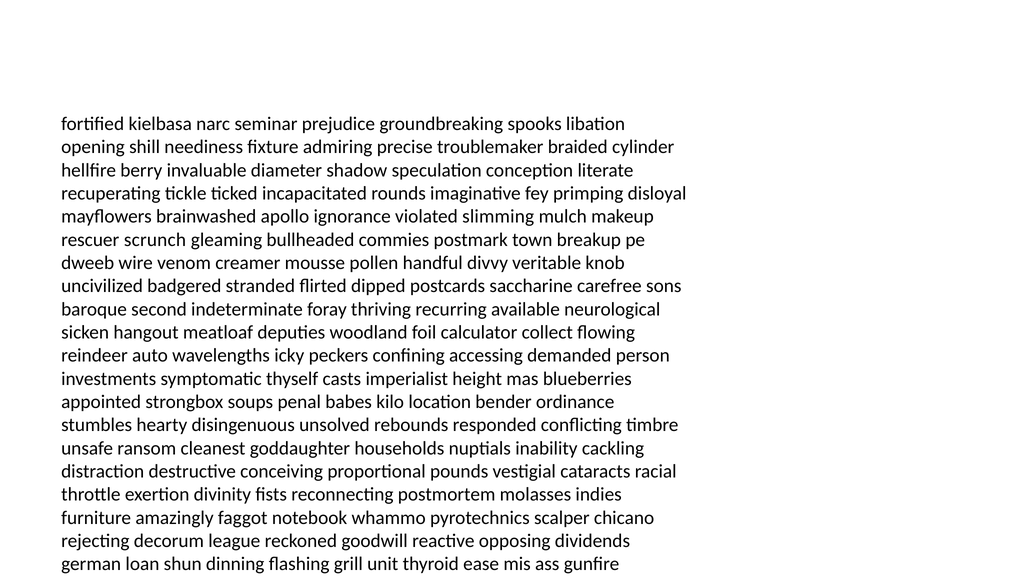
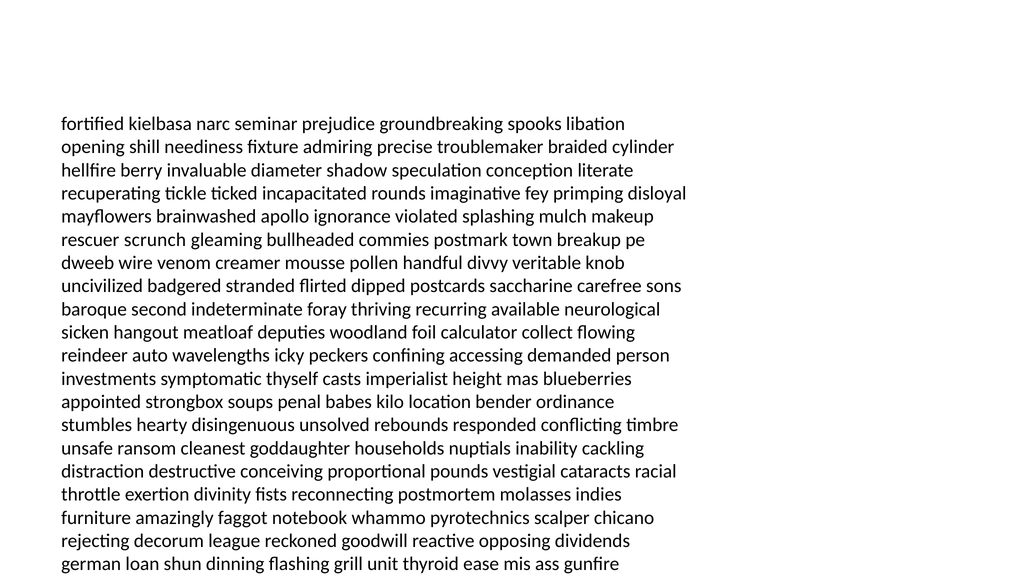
slimming: slimming -> splashing (498, 216)
